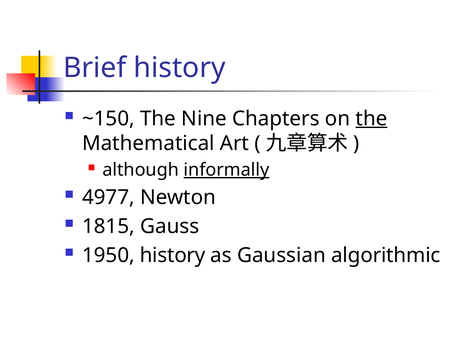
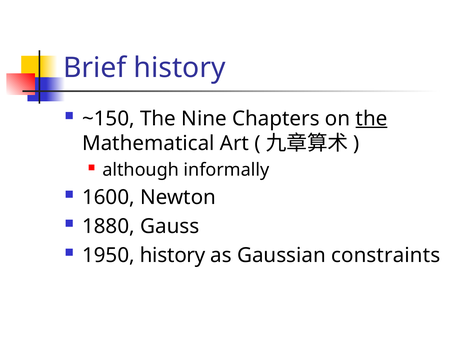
informally underline: present -> none (227, 170)
4977: 4977 -> 1600 (108, 197)
1815: 1815 -> 1880 (108, 226)
algorithmic: algorithmic -> constraints (386, 255)
